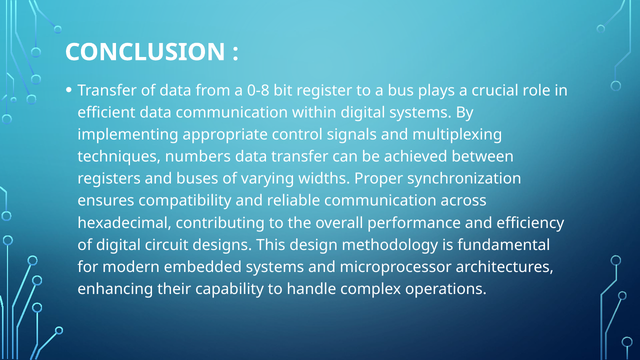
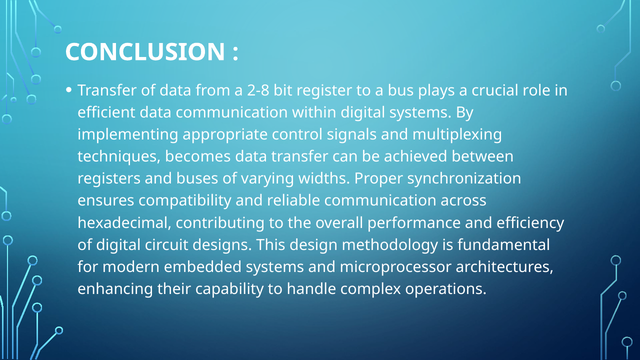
0-8: 0-8 -> 2-8 (258, 91)
numbers: numbers -> becomes (198, 157)
